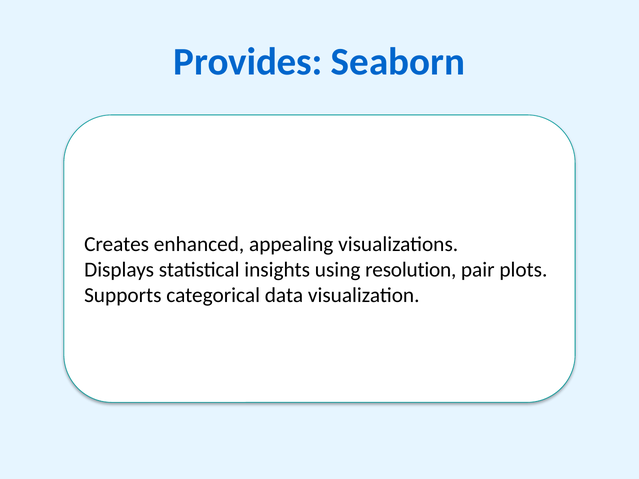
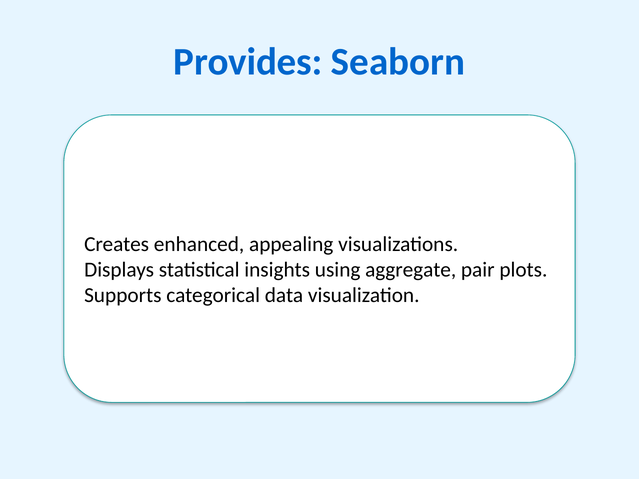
resolution: resolution -> aggregate (411, 270)
